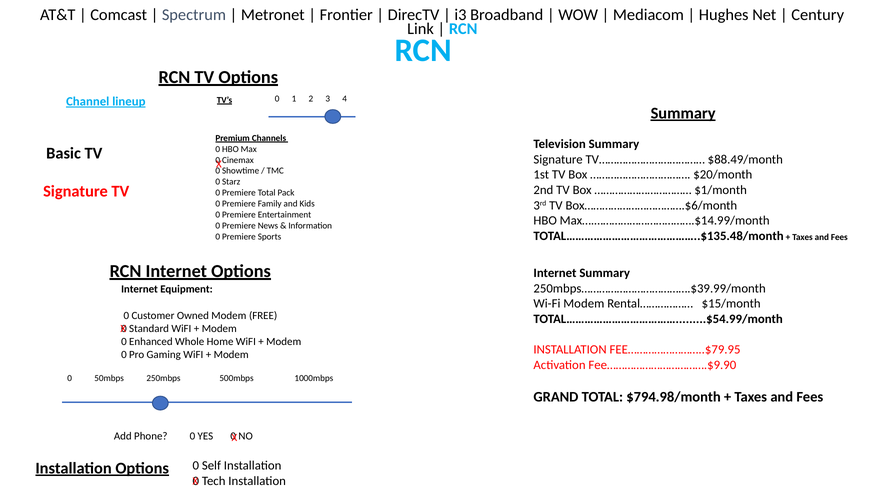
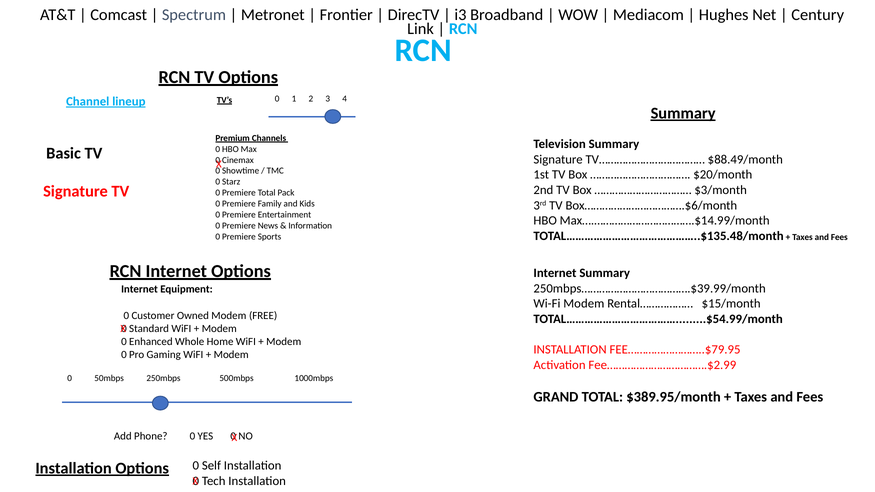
$1/month: $1/month -> $3/month (721, 190)
Fee…………………………….$9.90: Fee…………………………….$9.90 -> Fee…………………………….$2.99 (662, 365)
$794.98/month: $794.98/month -> $389.95/month (674, 397)
